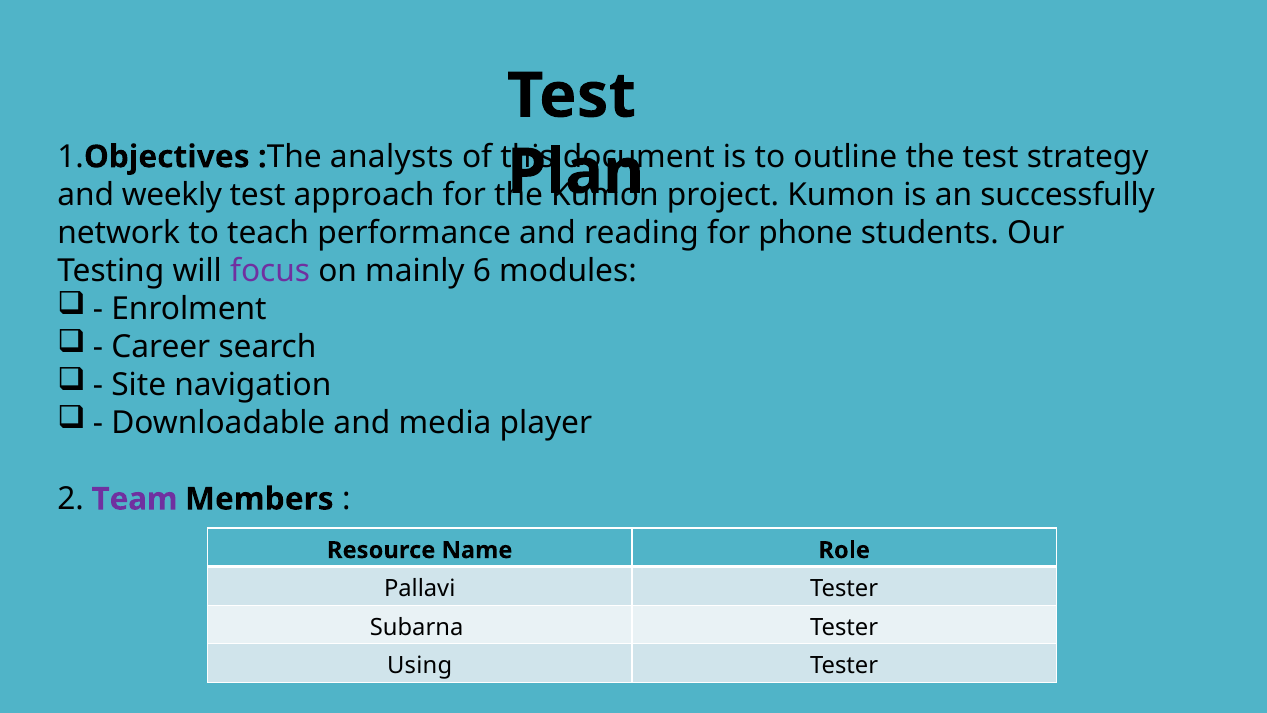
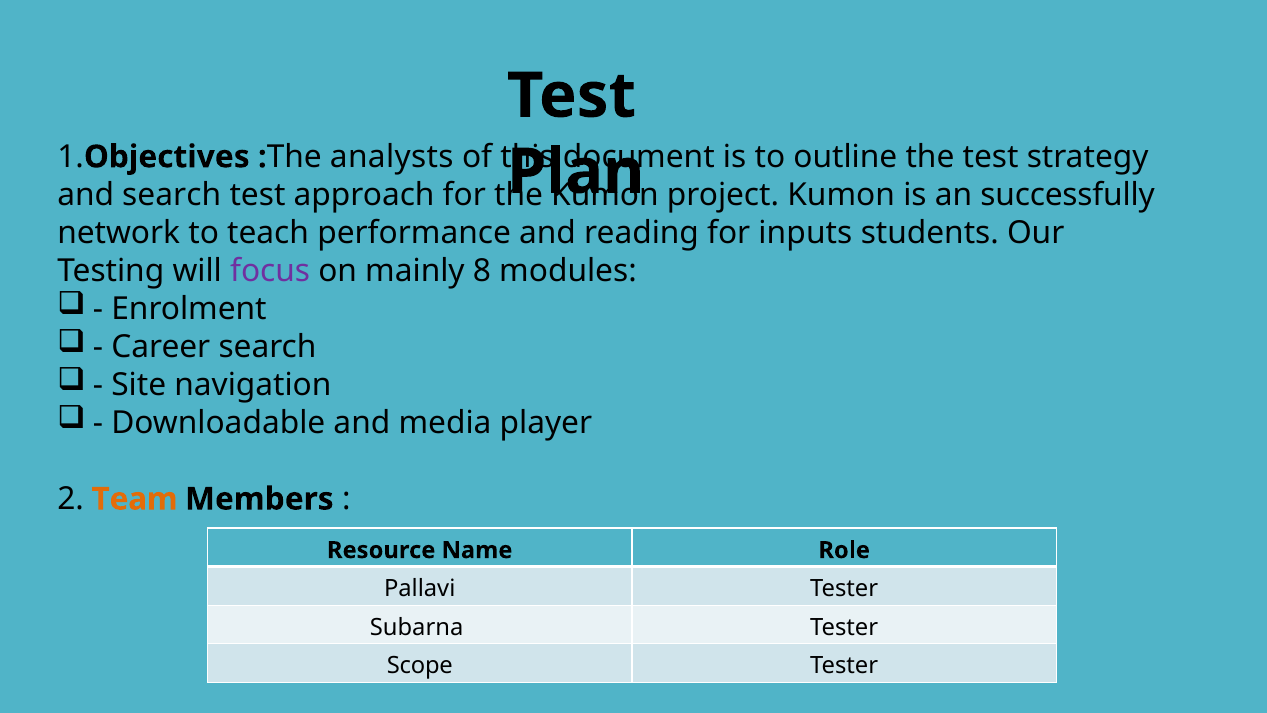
and weekly: weekly -> search (172, 195)
phone: phone -> inputs (805, 233)
6: 6 -> 8 (482, 271)
Team colour: purple -> orange (135, 499)
Using: Using -> Scope (420, 666)
